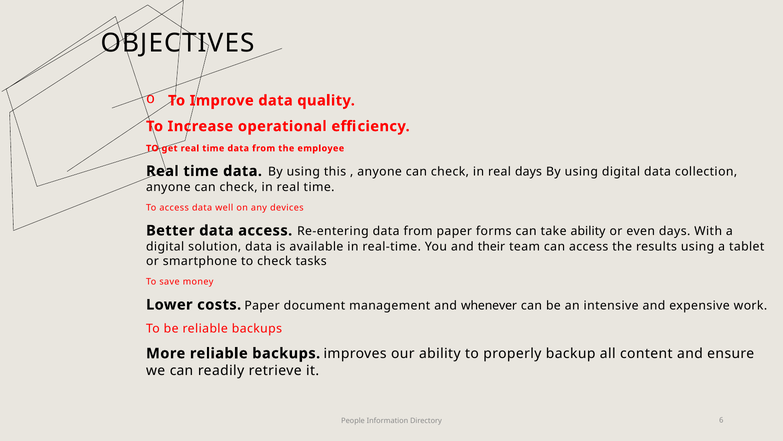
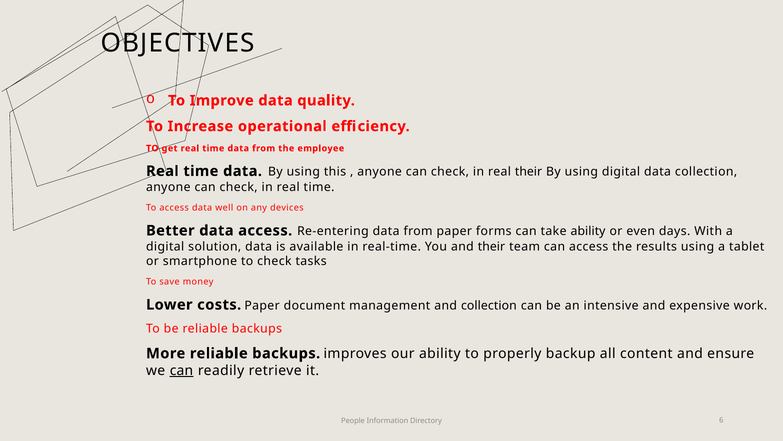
real days: days -> their (529, 172)
and whenever: whenever -> collection (489, 305)
can underline: none -> present (181, 370)
